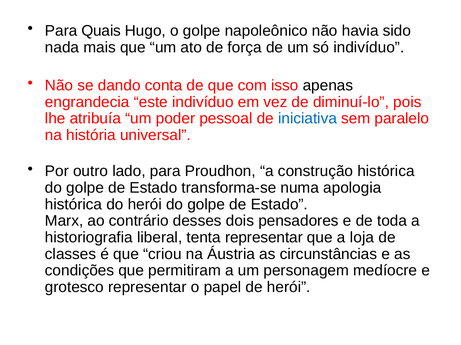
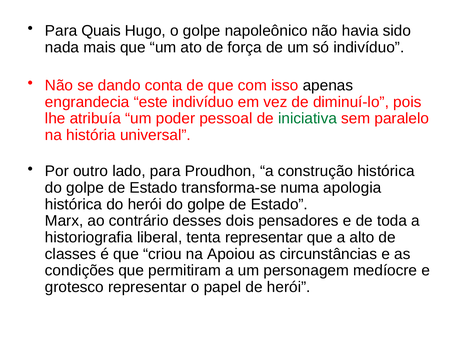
iniciativa colour: blue -> green (307, 119)
loja: loja -> alto (362, 238)
Áustria: Áustria -> Apoiou (231, 255)
